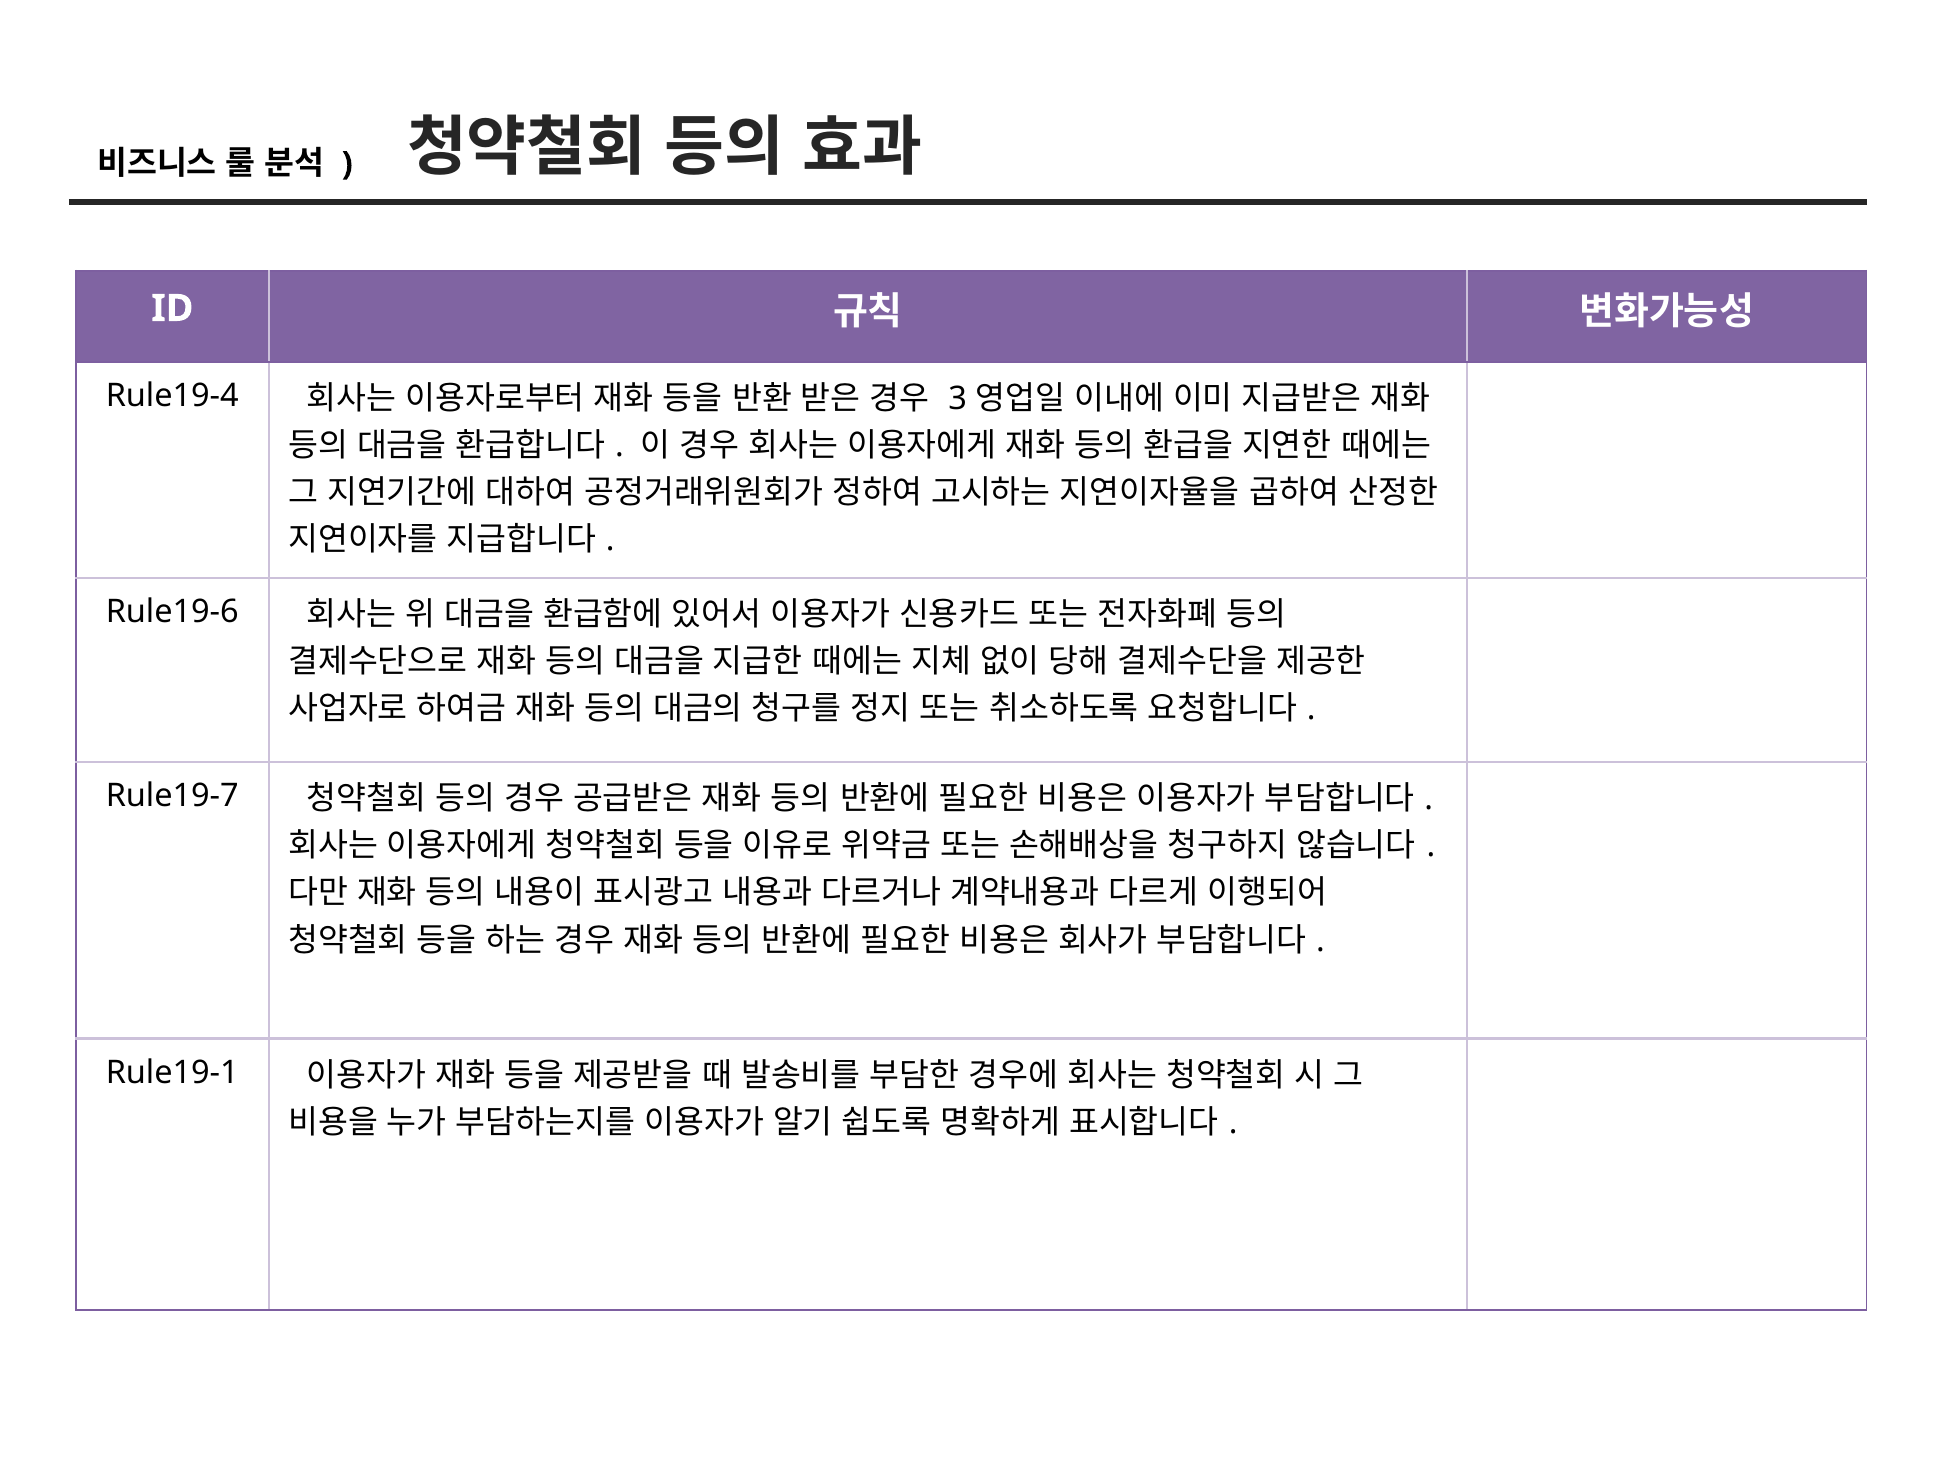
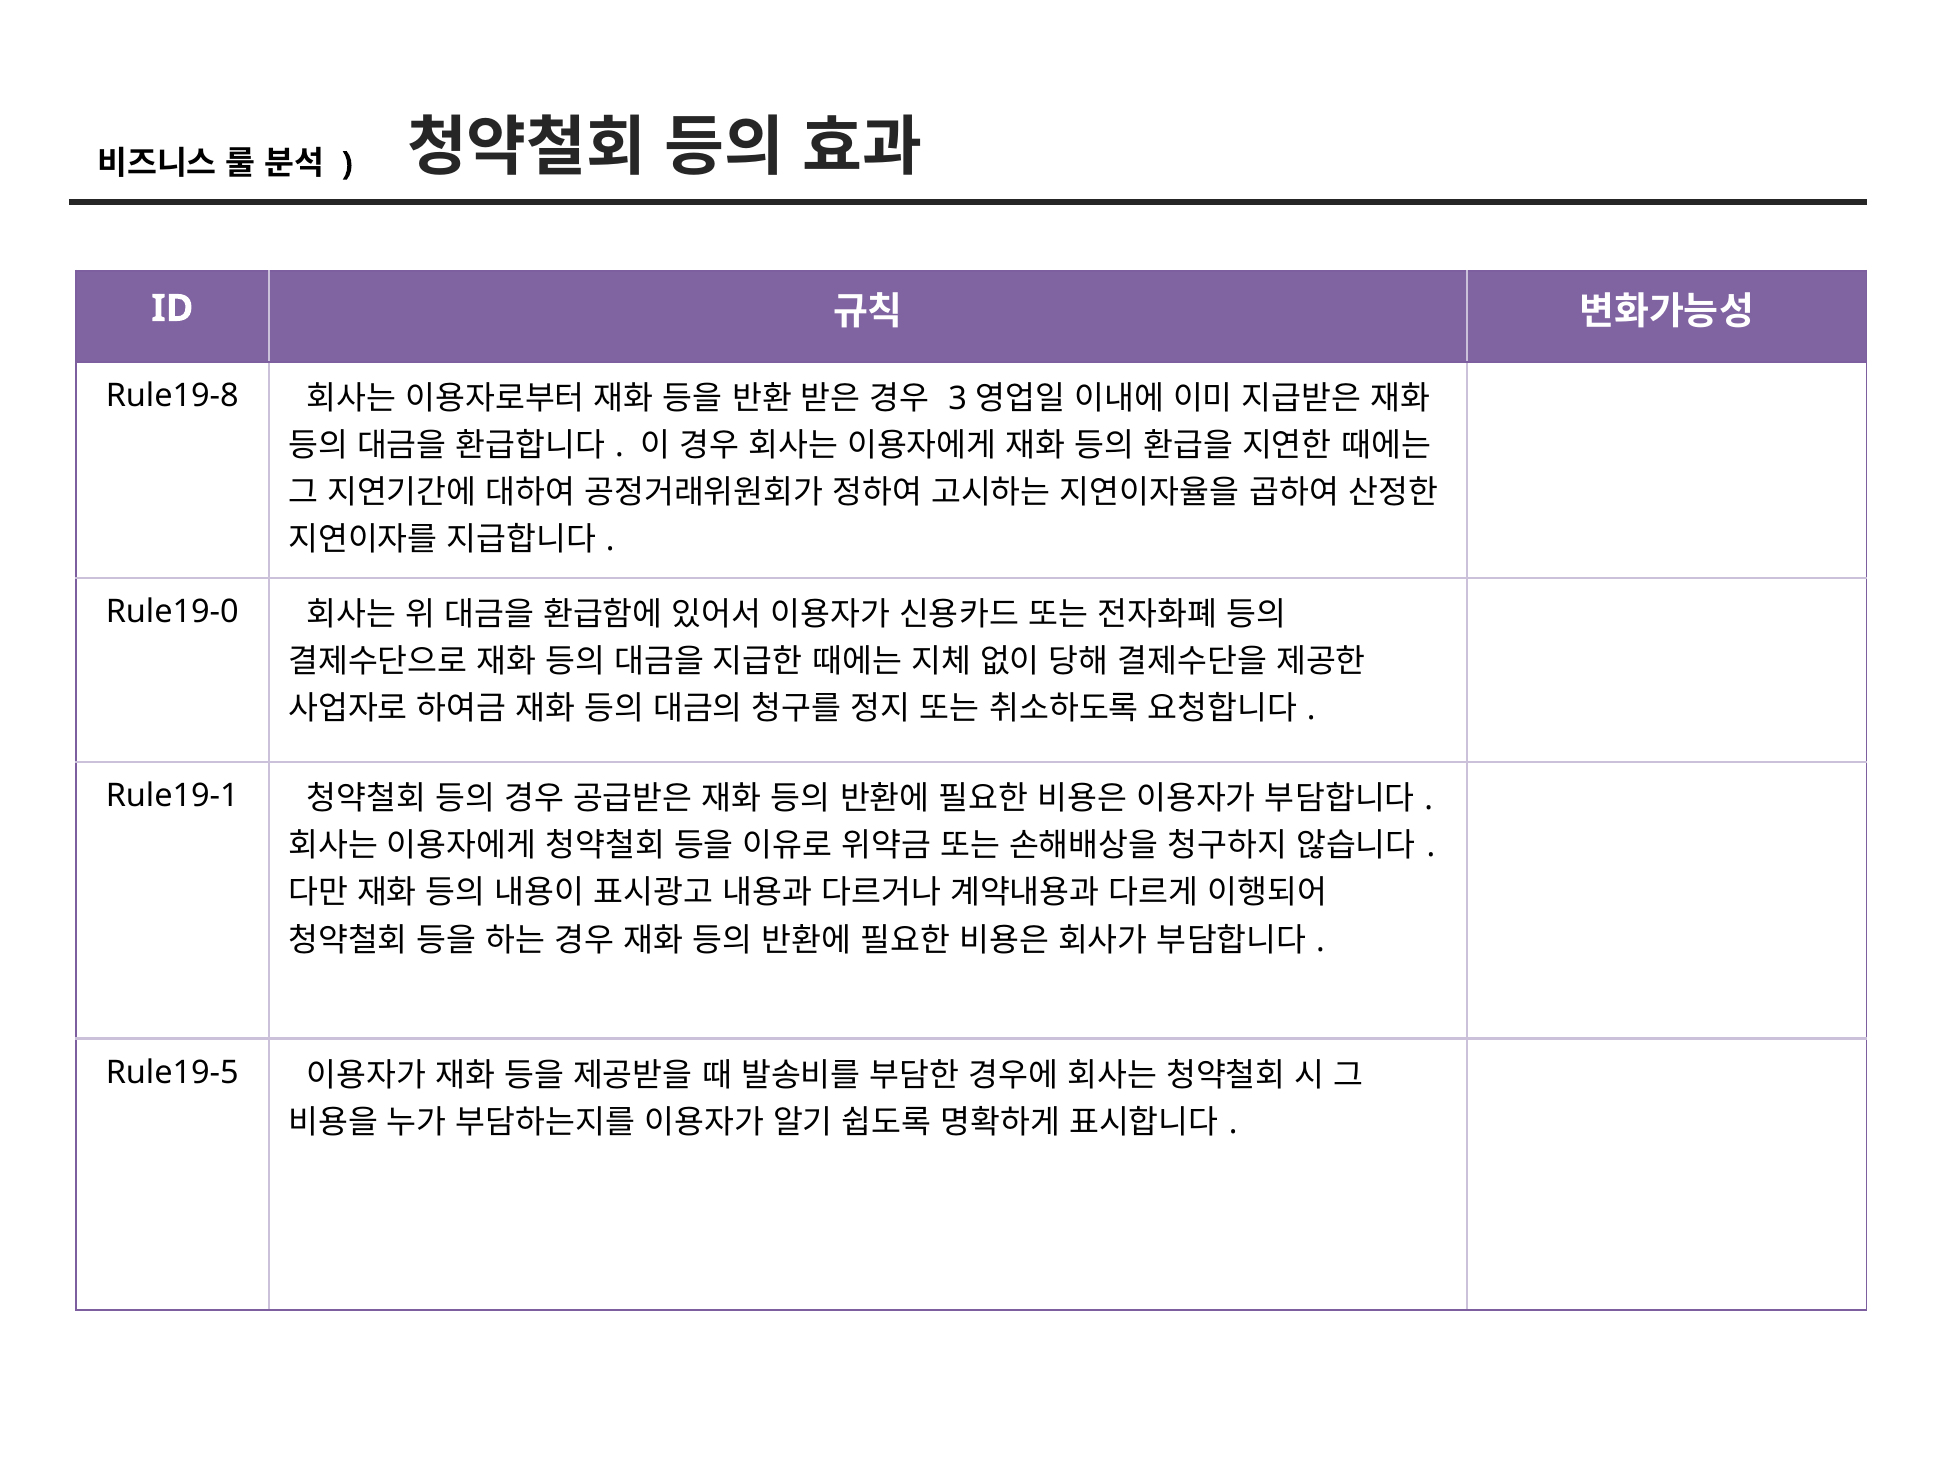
Rule19-4: Rule19-4 -> Rule19-8 (172, 396)
Rule19-6: Rule19-6 -> Rule19-0 (172, 612)
Rule19-7: Rule19-7 -> Rule19-1 (172, 796)
Rule19-1: Rule19-1 -> Rule19-5 (172, 1073)
